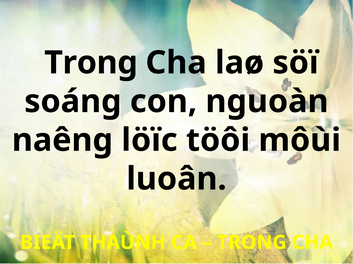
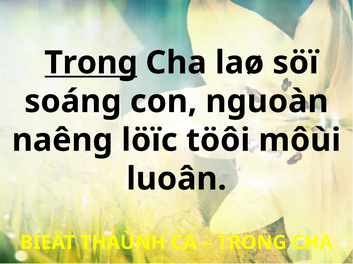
Trong underline: none -> present (91, 63)
